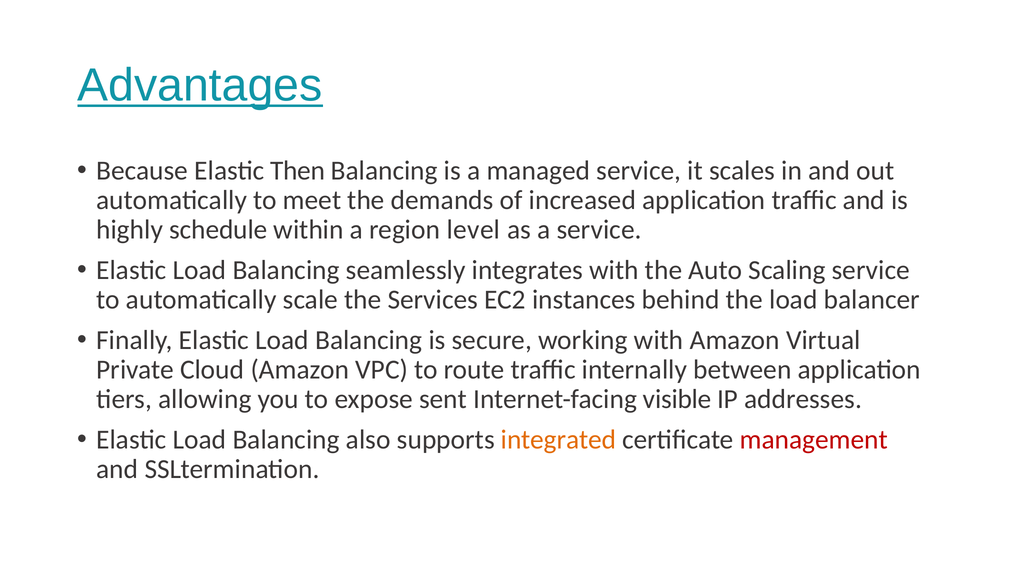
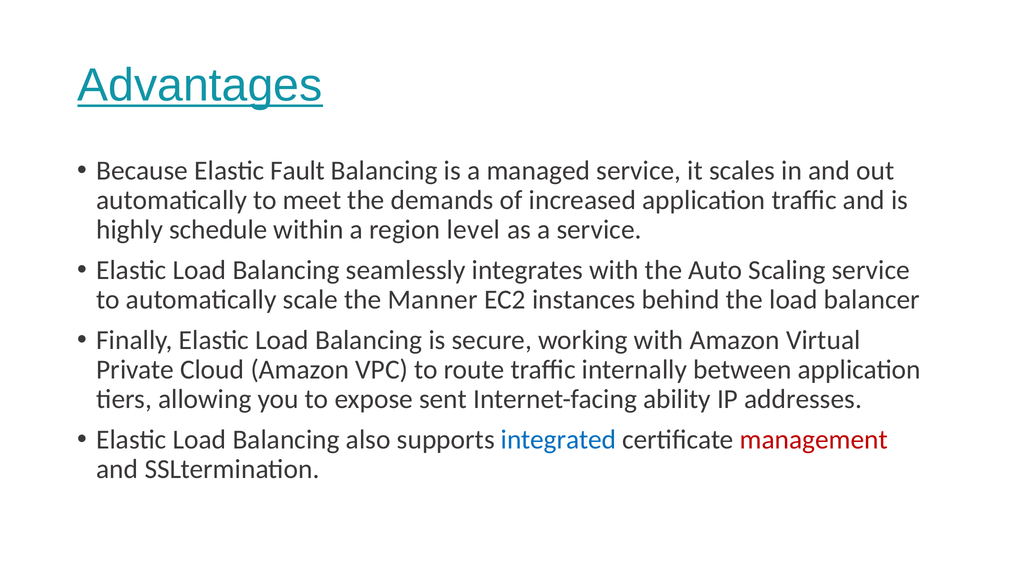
Then: Then -> Fault (298, 170)
Services: Services -> Manner (433, 299)
visible: visible -> ability (677, 399)
integrated colour: orange -> blue (558, 439)
